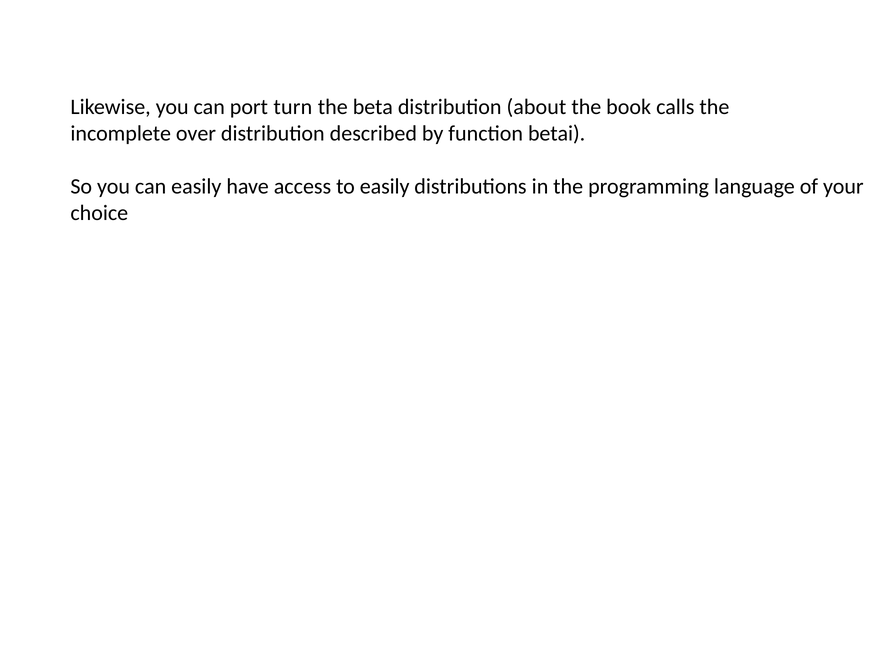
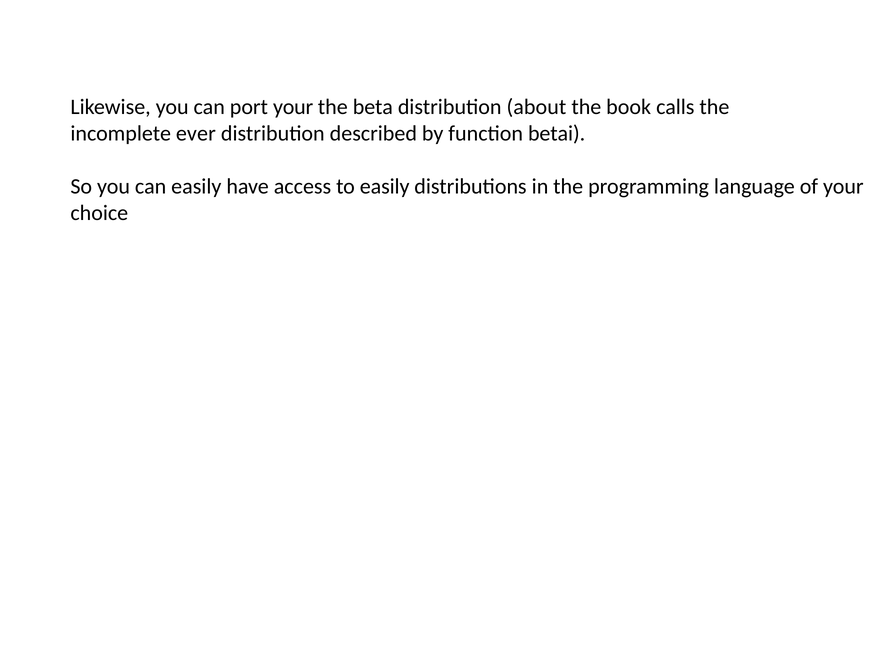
port turn: turn -> your (293, 107)
over: over -> ever (196, 134)
